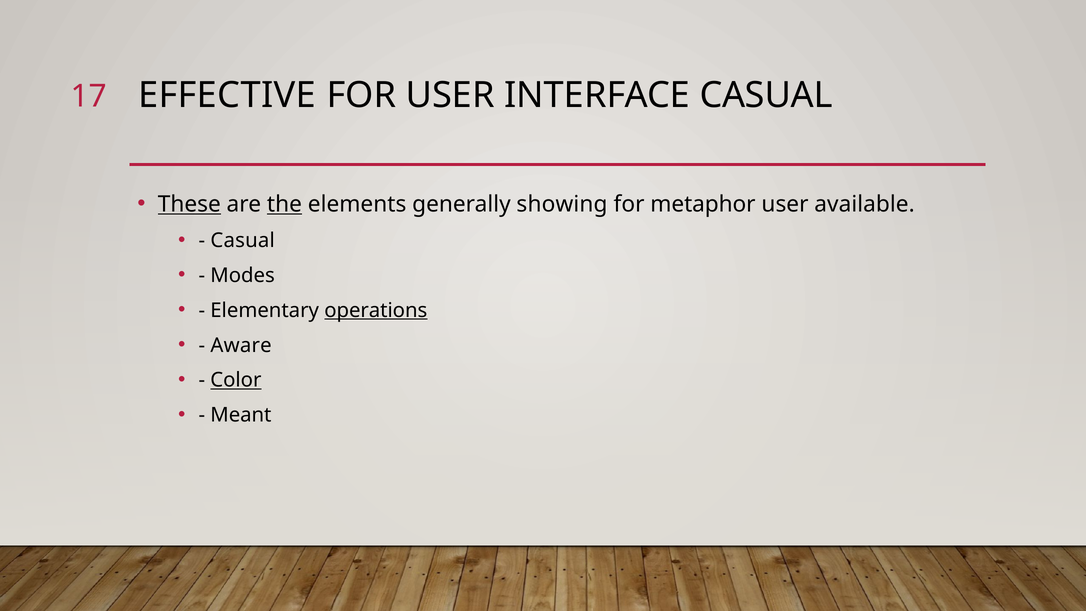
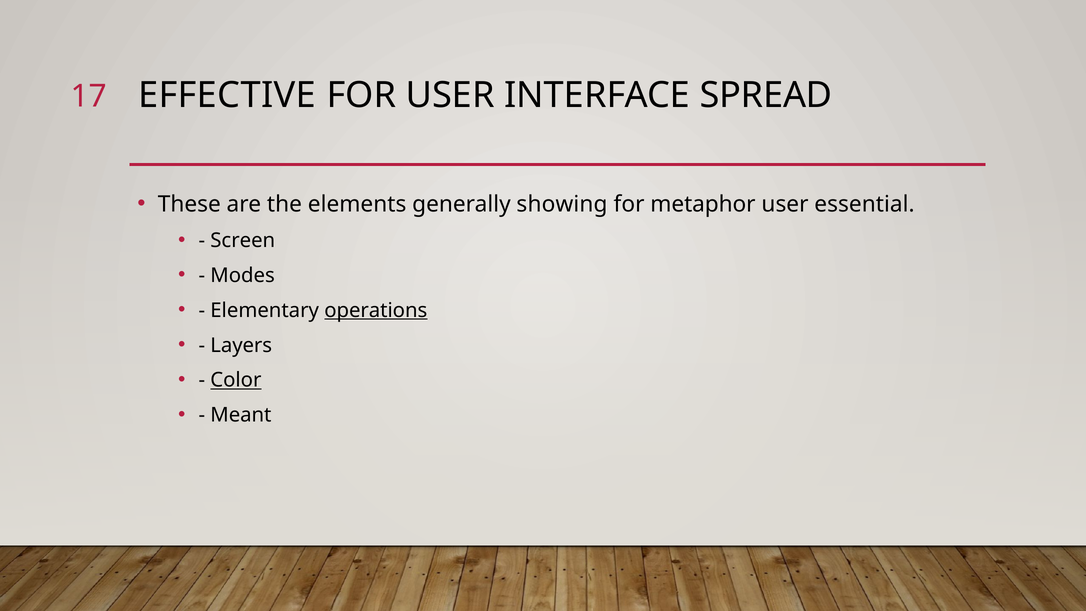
INTERFACE CASUAL: CASUAL -> SPREAD (766, 95)
These underline: present -> none (189, 204)
the underline: present -> none (284, 204)
available: available -> essential (865, 204)
Casual: Casual -> Screen (243, 240)
Aware: Aware -> Layers (241, 345)
